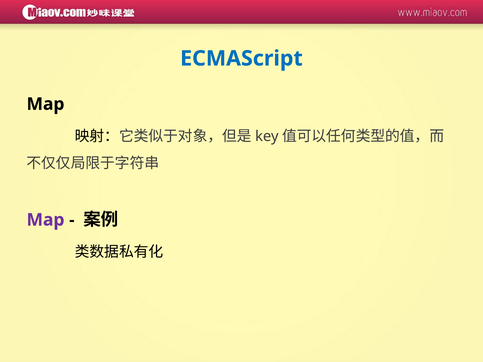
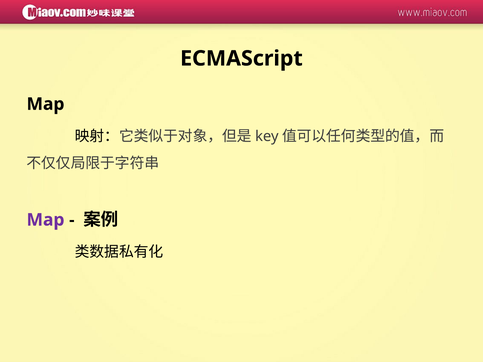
ECMAScript colour: blue -> black (241, 59)
